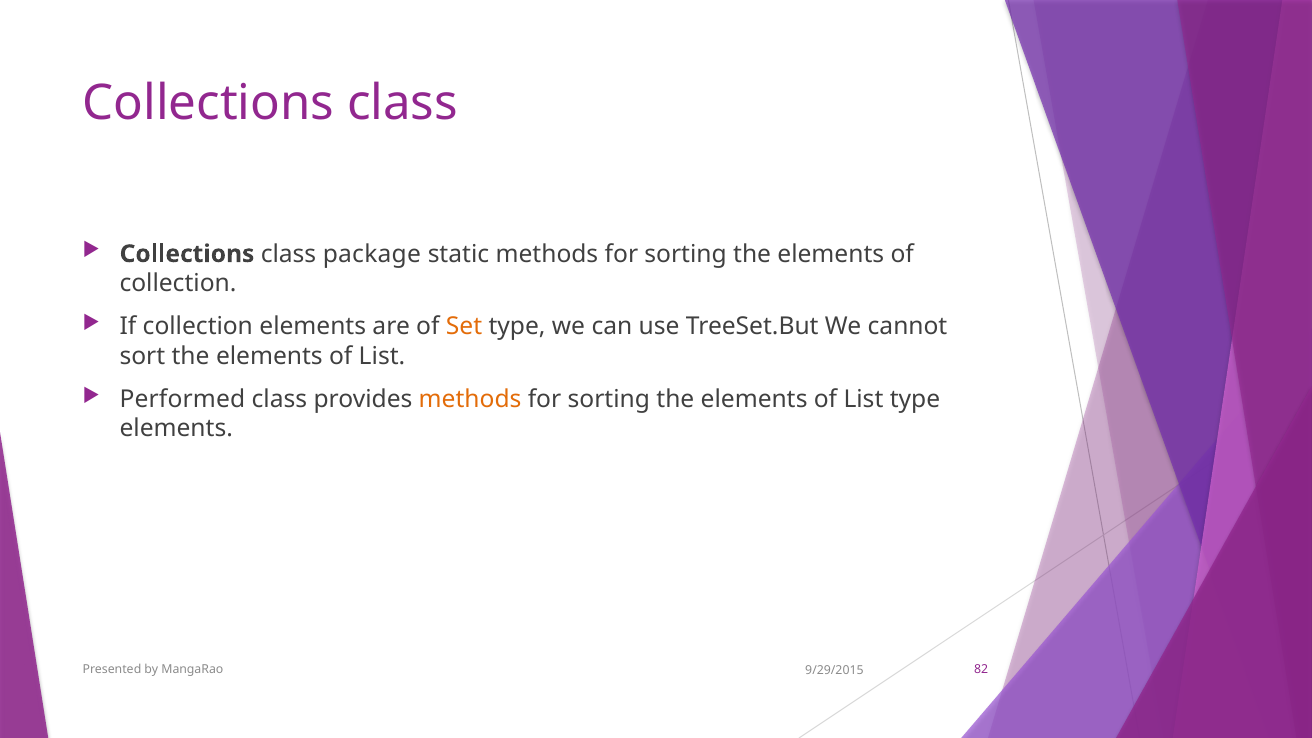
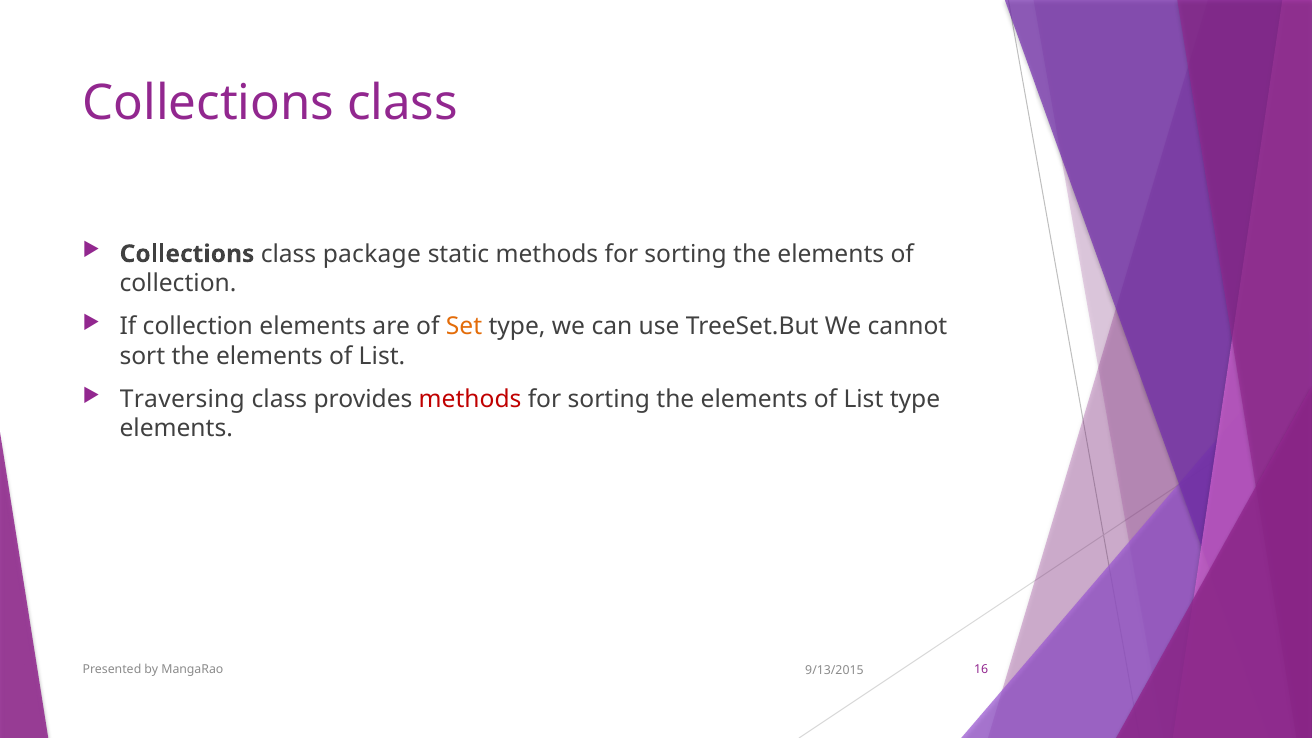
Performed: Performed -> Traversing (182, 399)
methods colour: orange -> red (470, 399)
82: 82 -> 16 (981, 670)
9/29/2015: 9/29/2015 -> 9/13/2015 (834, 671)
